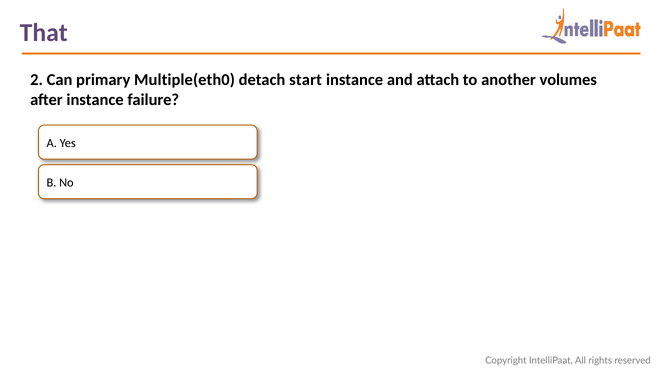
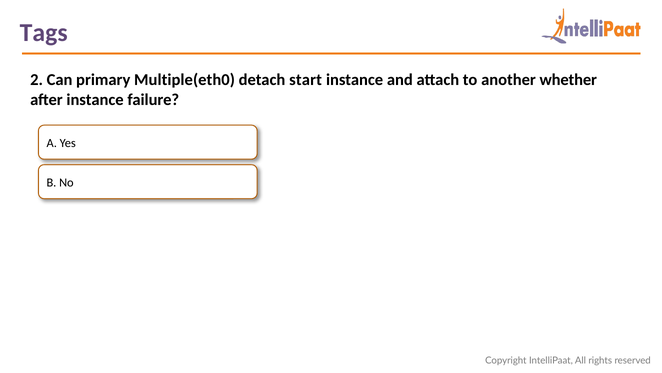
That: That -> Tags (44, 33)
volumes: volumes -> whether (568, 80)
